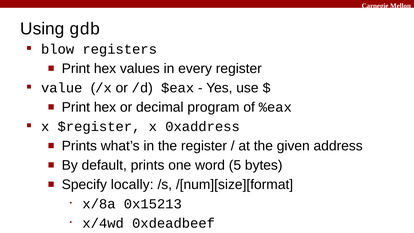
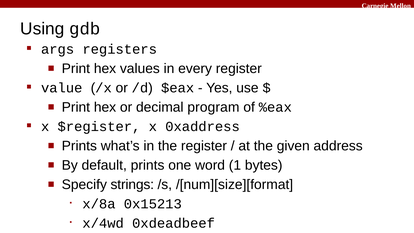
blow: blow -> args (58, 49)
5: 5 -> 1 (235, 165)
locally: locally -> strings (132, 185)
